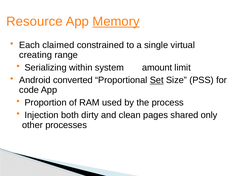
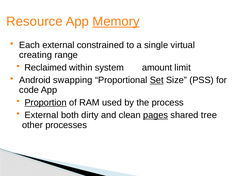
Each claimed: claimed -> external (58, 45)
Serializing: Serializing -> Reclaimed (46, 68)
converted: converted -> swapping (73, 80)
Proportion underline: none -> present (46, 103)
Injection: Injection -> External (42, 115)
pages underline: none -> present (156, 115)
only: only -> tree (209, 115)
